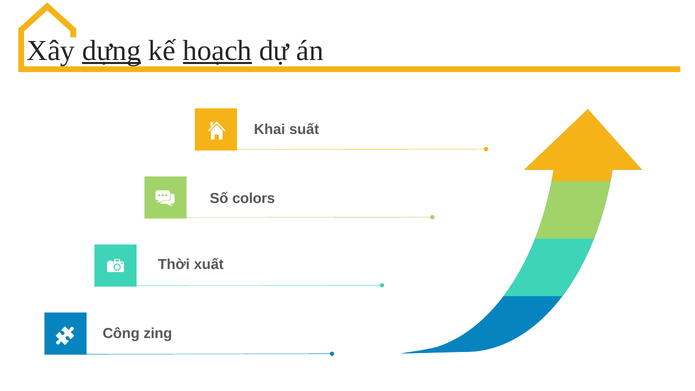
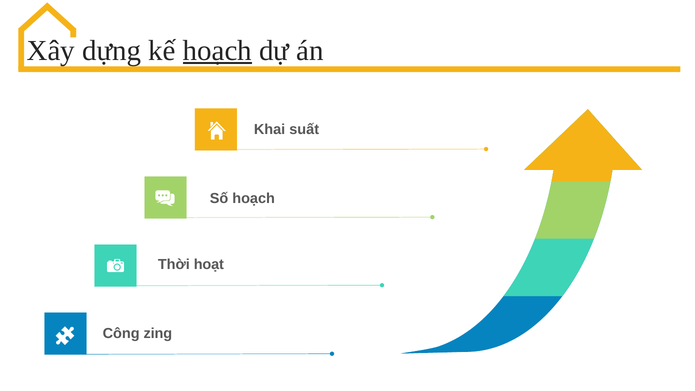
dựng underline: present -> none (112, 51)
Số colors: colors -> hoạch (254, 198)
xuất: xuất -> hoạt (209, 264)
